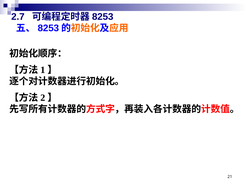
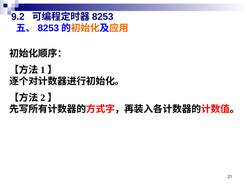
2.7: 2.7 -> 9.2 (18, 17)
